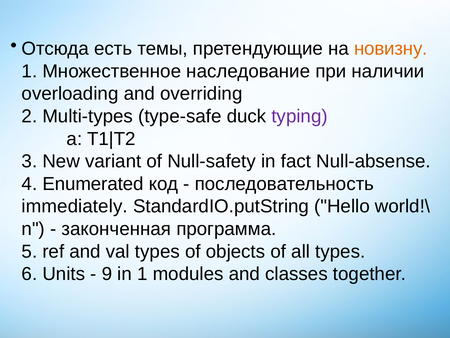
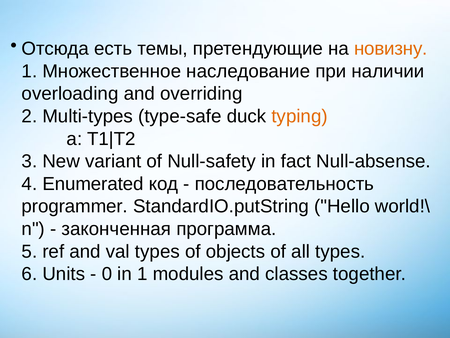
typing colour: purple -> orange (300, 116)
immediately: immediately -> programmer (75, 206)
9: 9 -> 0 (107, 274)
